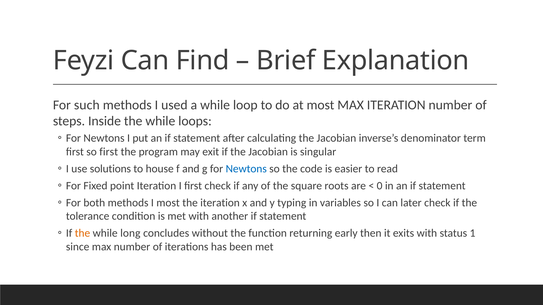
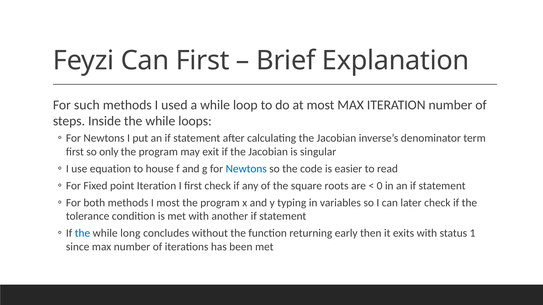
Can Find: Find -> First (203, 60)
so first: first -> only (109, 152)
solutions: solutions -> equation (110, 169)
iteration: iteration -> program (220, 203)
the colour: orange -> blue (82, 234)
